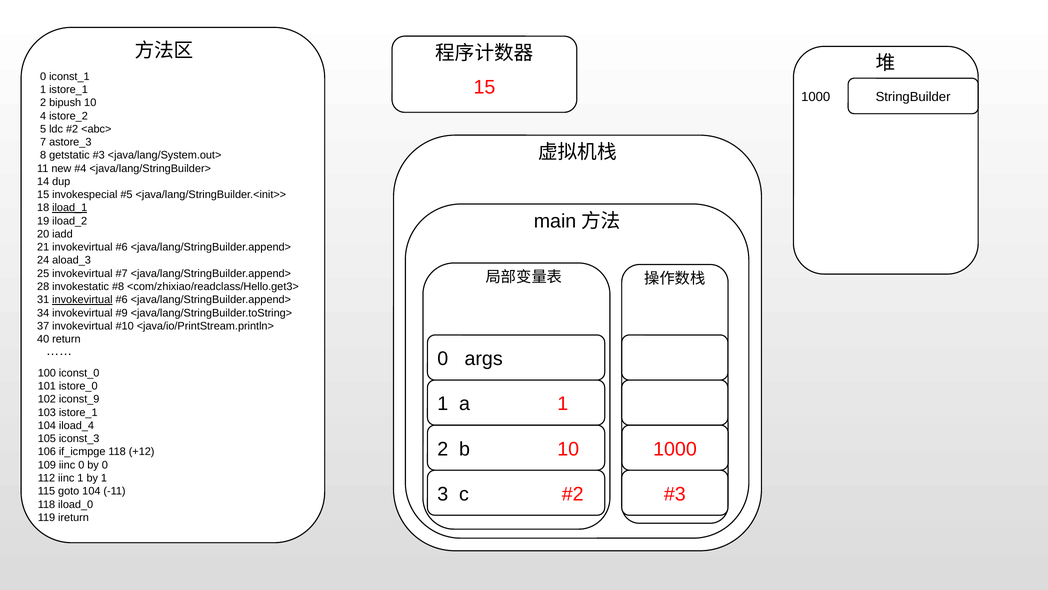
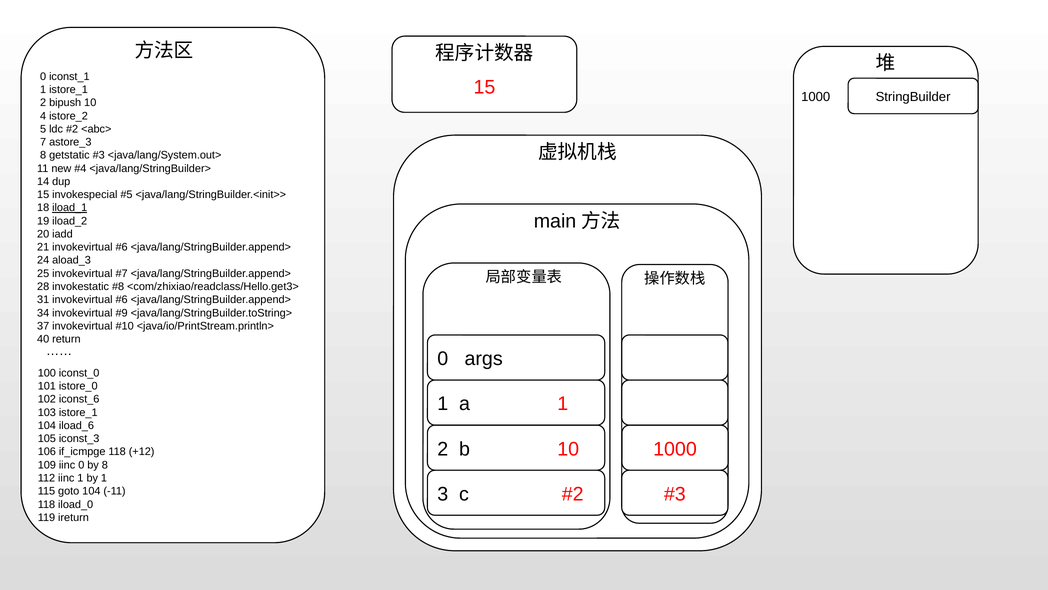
invokevirtual underline: present -> none (82, 300)
iconst_9: iconst_9 -> iconst_6 (79, 399)
iload_4: iload_4 -> iload_6 (76, 425)
by 0: 0 -> 8 (105, 465)
